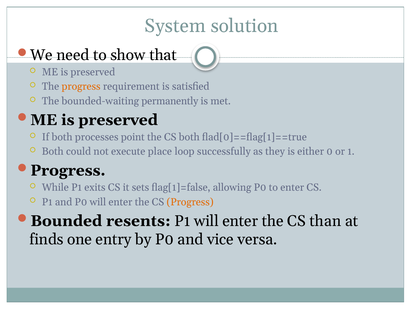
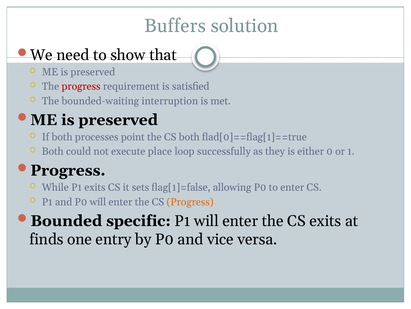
System: System -> Buffers (175, 26)
progress colour: orange -> red (81, 86)
permanently: permanently -> interruption (170, 101)
resents: resents -> specific (139, 220)
CS than: than -> exits (325, 220)
